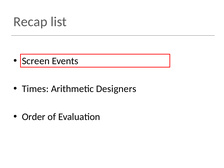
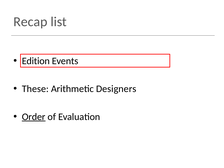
Screen: Screen -> Edition (36, 61)
Times: Times -> These (35, 89)
Order underline: none -> present (34, 117)
